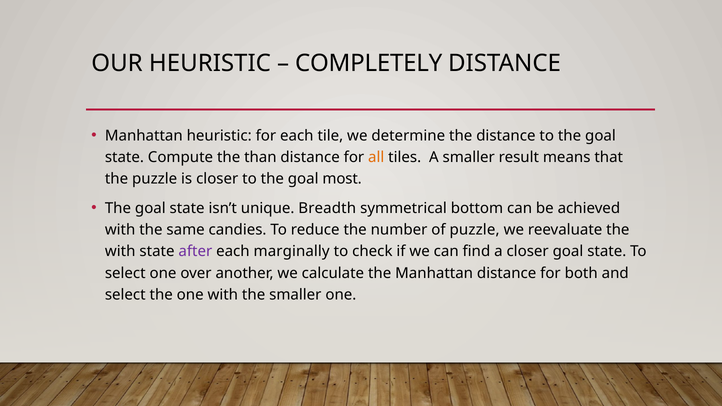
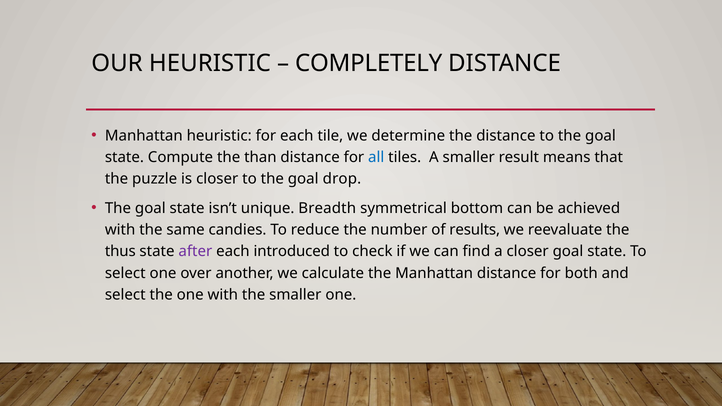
all colour: orange -> blue (376, 157)
most: most -> drop (342, 179)
of puzzle: puzzle -> results (475, 230)
with: with -> thus (120, 252)
marginally: marginally -> introduced (292, 252)
